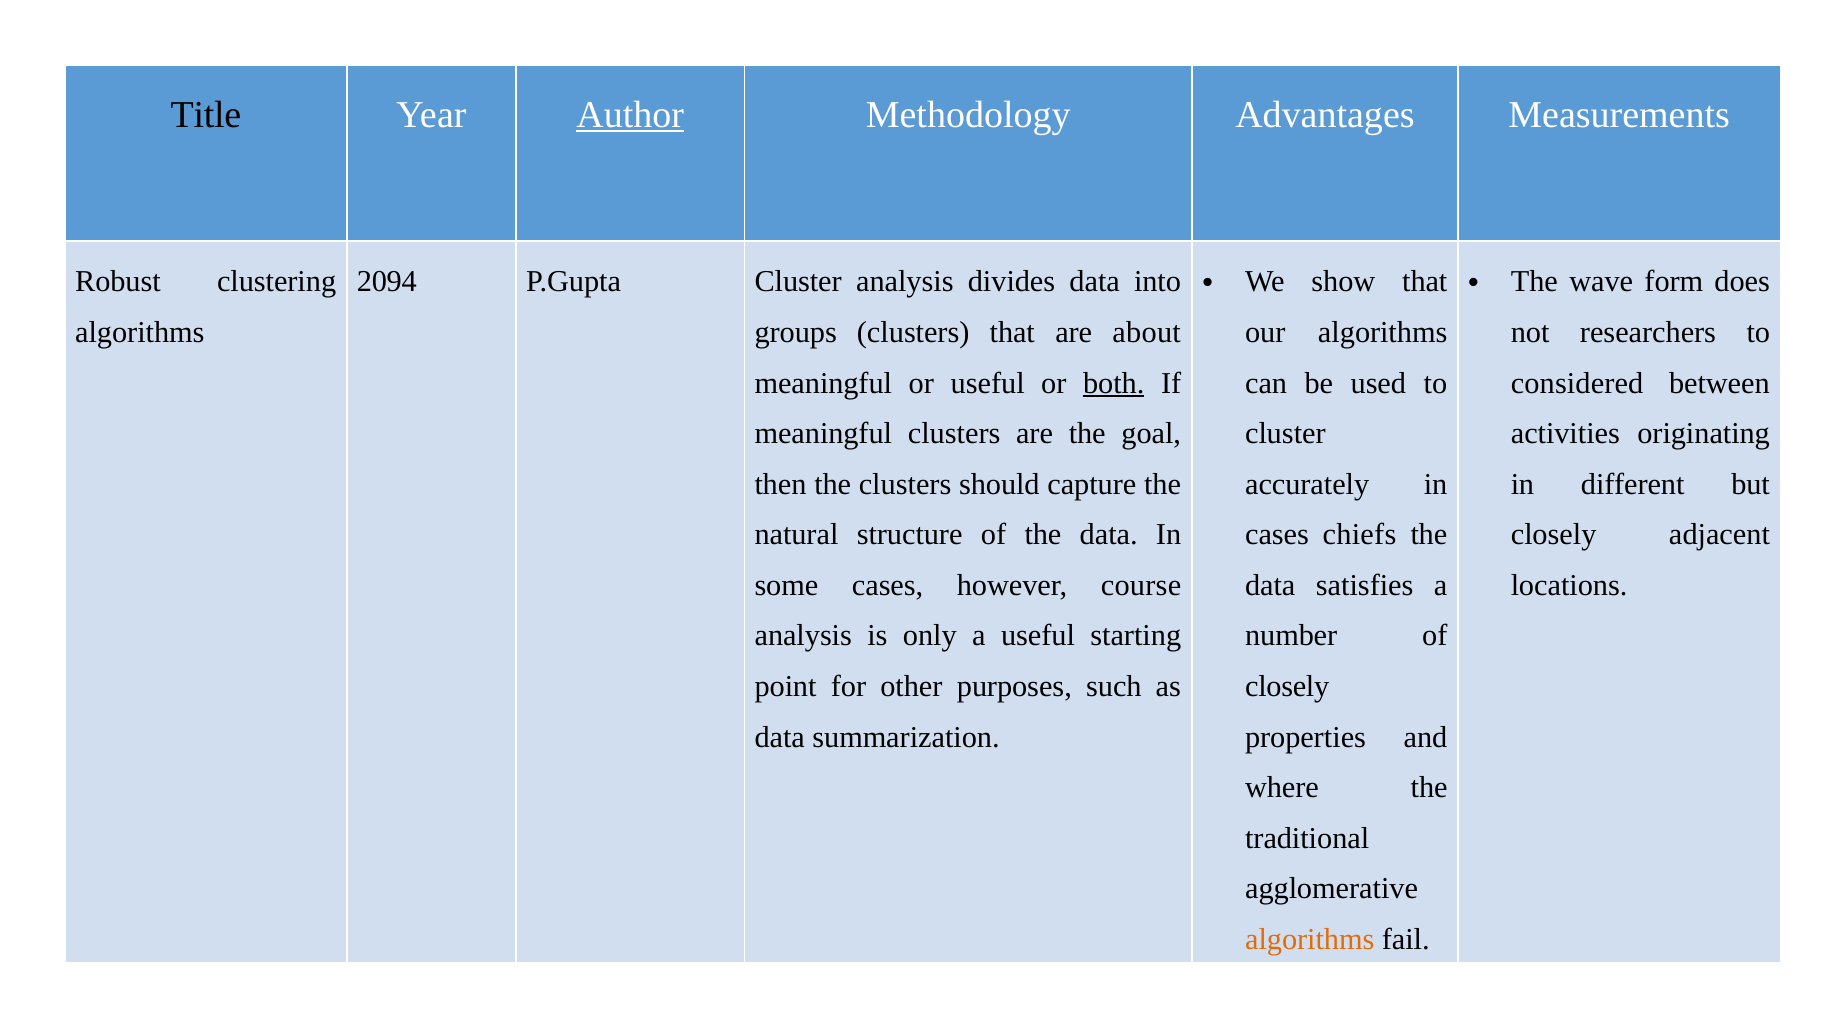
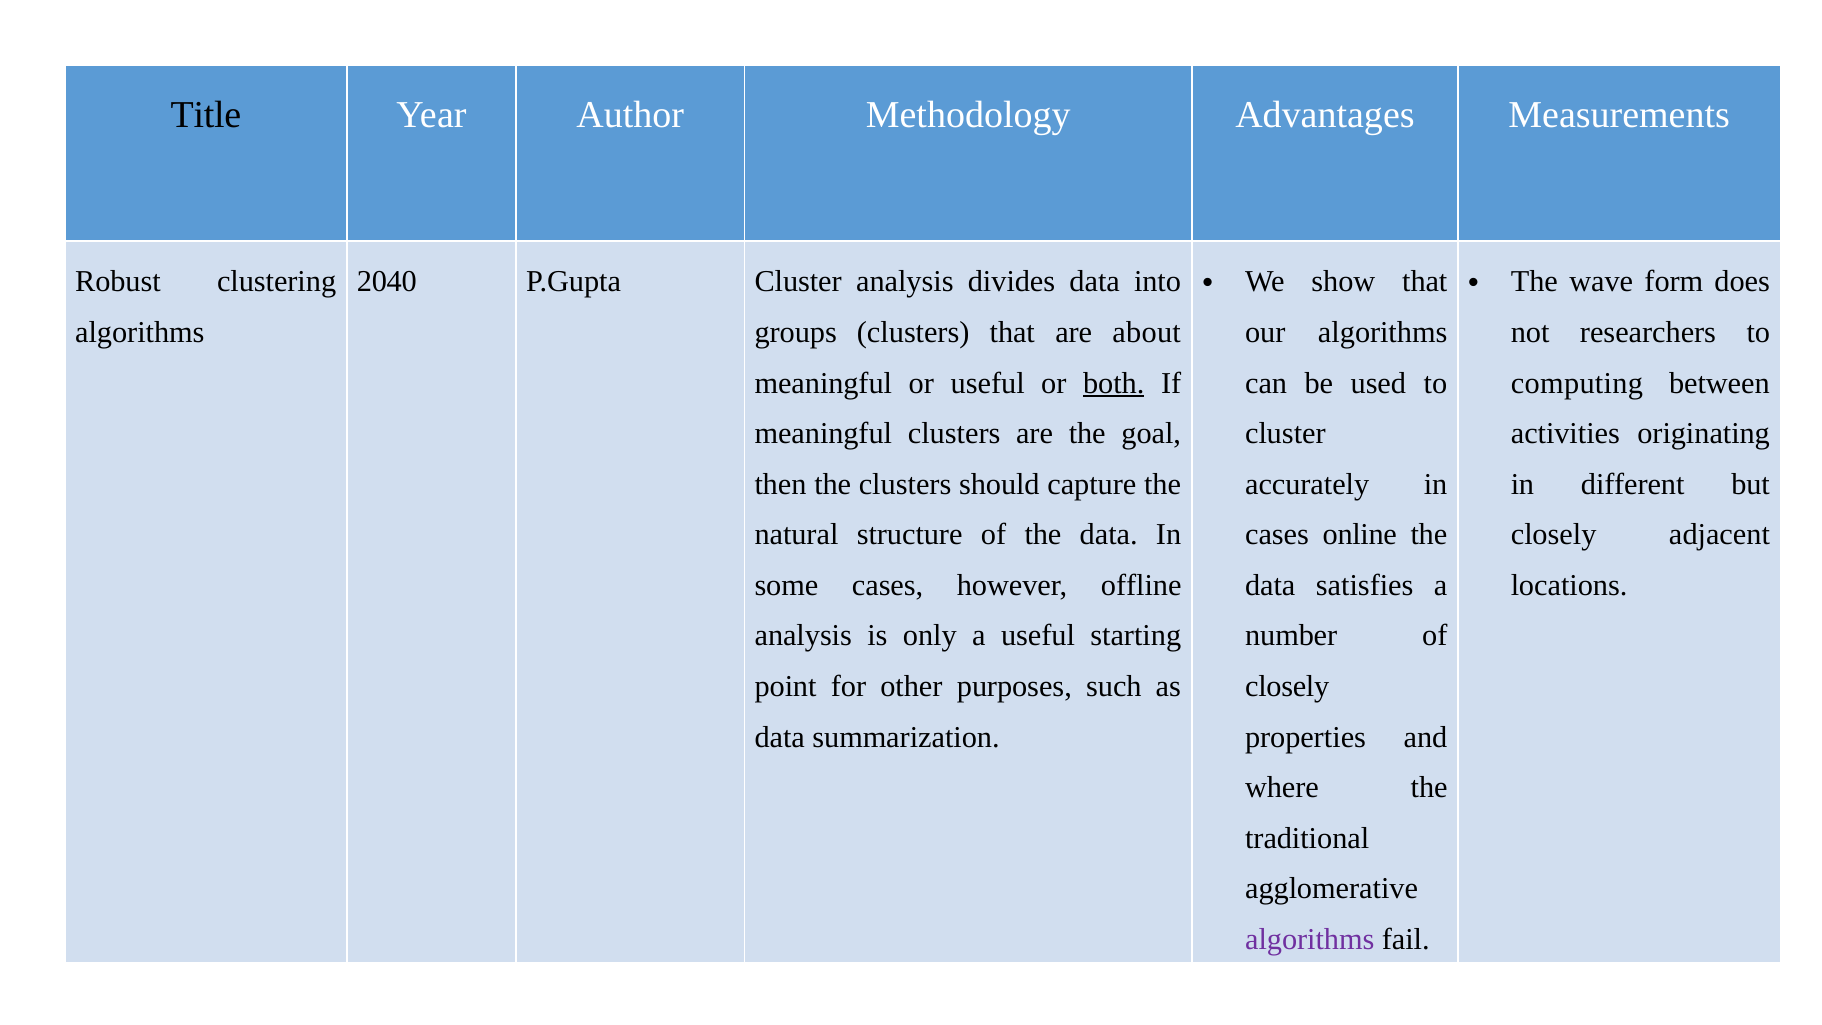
Author underline: present -> none (630, 115)
2094: 2094 -> 2040 (387, 282)
considered: considered -> computing (1577, 383)
chiefs: chiefs -> online (1360, 535)
course: course -> offline (1141, 585)
algorithms colour: orange -> purple (1310, 939)
